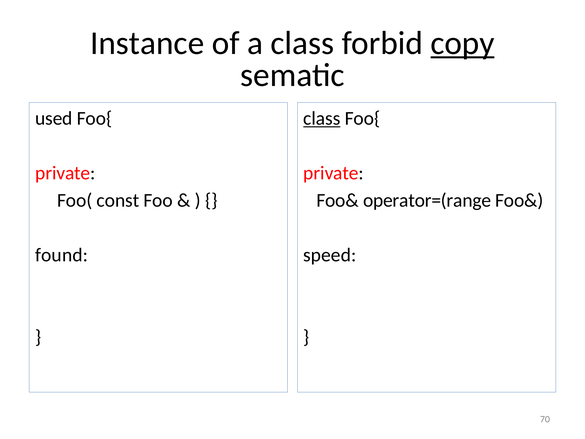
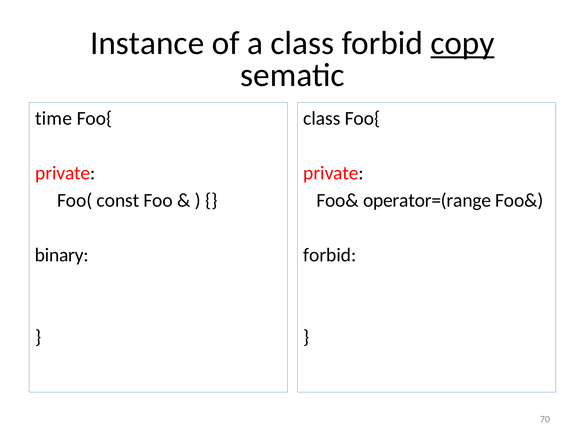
used: used -> time (54, 118)
class underline: present -> none (322, 118)
found: found -> binary (62, 255)
speed: speed -> forbid (330, 255)
